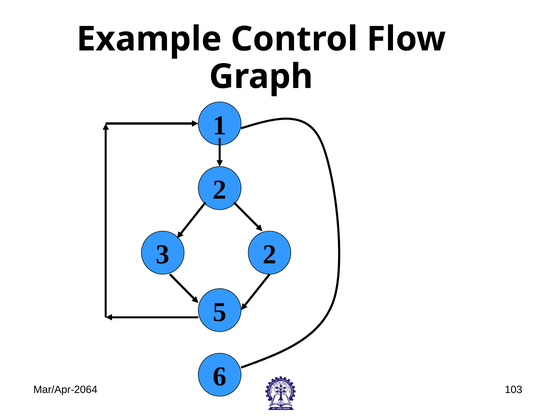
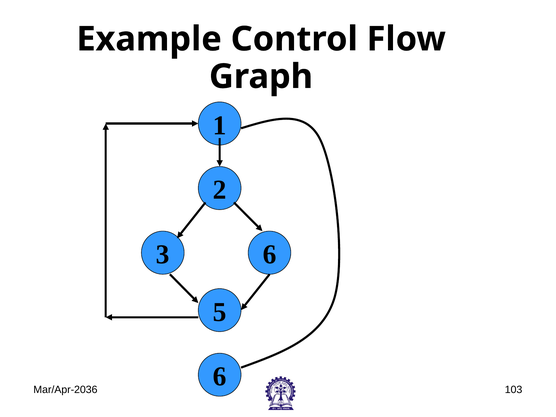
3 2: 2 -> 6 (270, 255)
Mar/Apr-2064: Mar/Apr-2064 -> Mar/Apr-2036 (65, 390)
